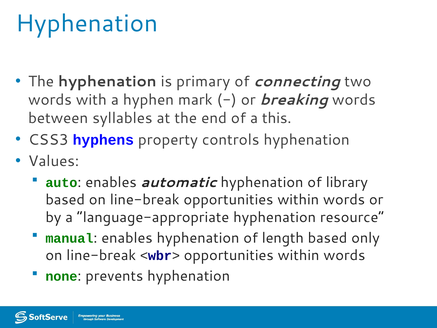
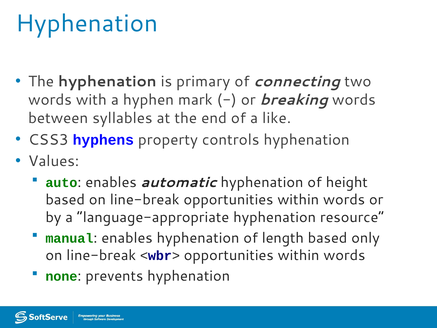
this: this -> like (277, 118)
library: library -> height (347, 182)
